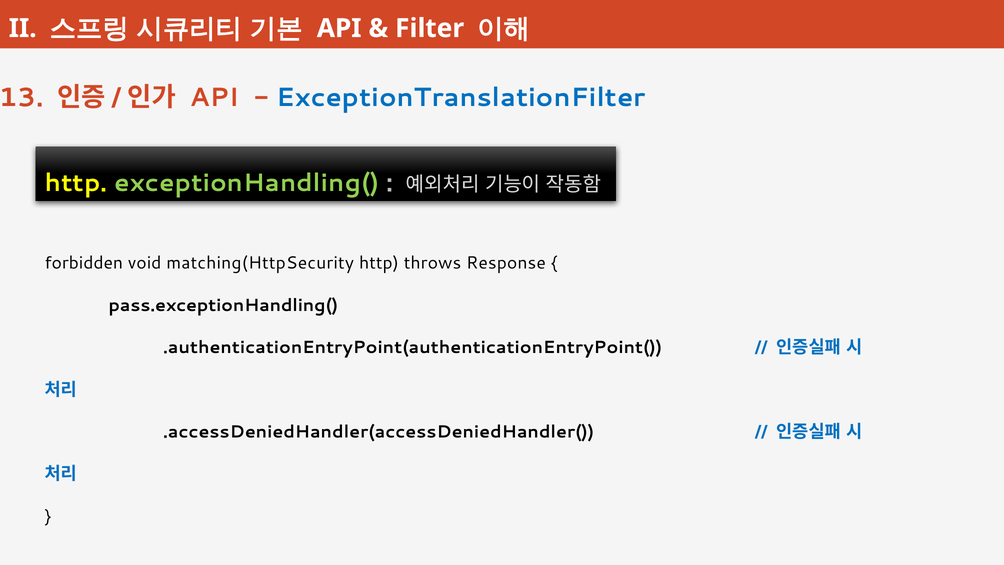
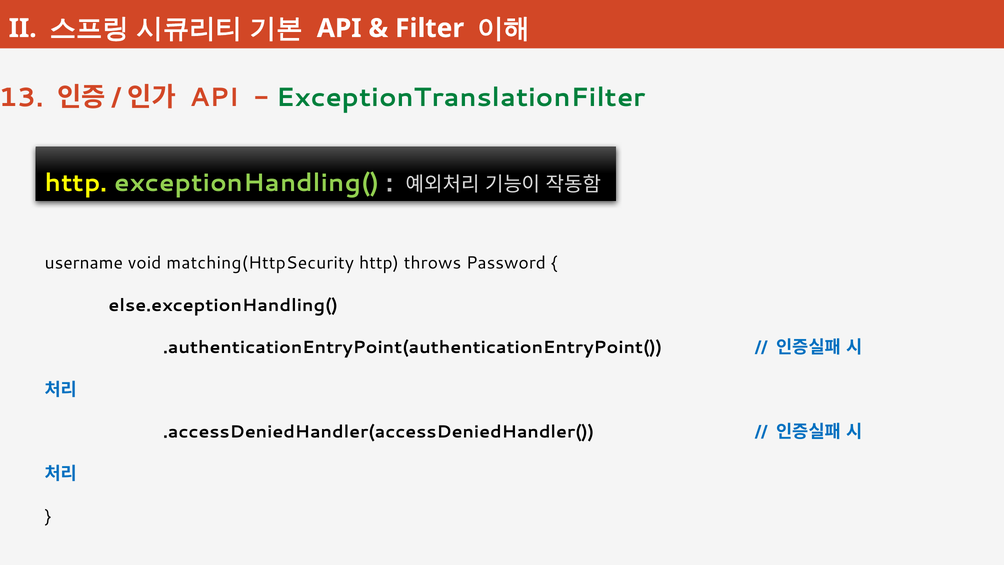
ExceptionTranslationFilter colour: blue -> green (461, 97)
forbidden: forbidden -> username (84, 263)
Response: Response -> Password (506, 263)
pass.exceptionHandling(: pass.exceptionHandling( -> else.exceptionHandling( (223, 305)
